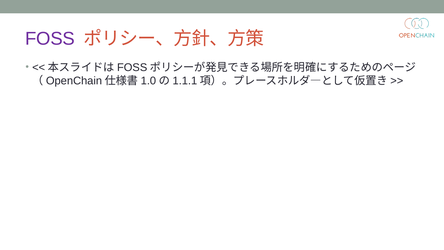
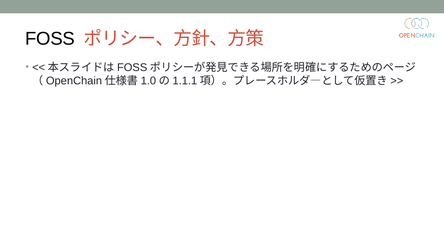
FOSS colour: purple -> black (50, 39)
